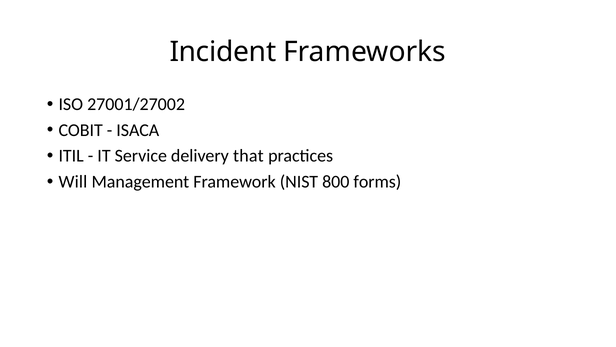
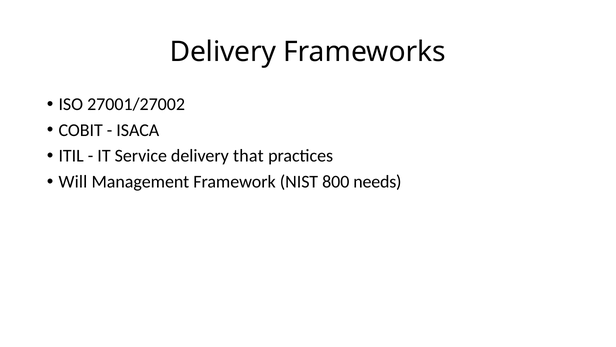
Incident: Incident -> Delivery (223, 52)
forms: forms -> needs (377, 182)
